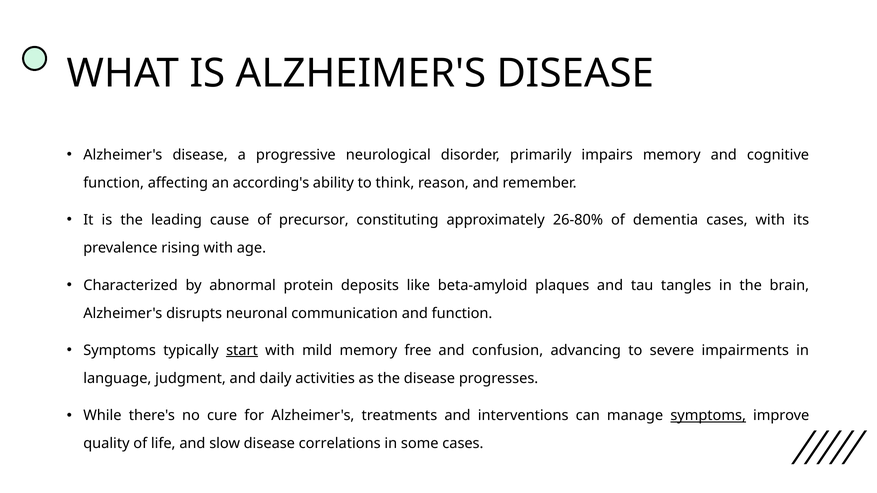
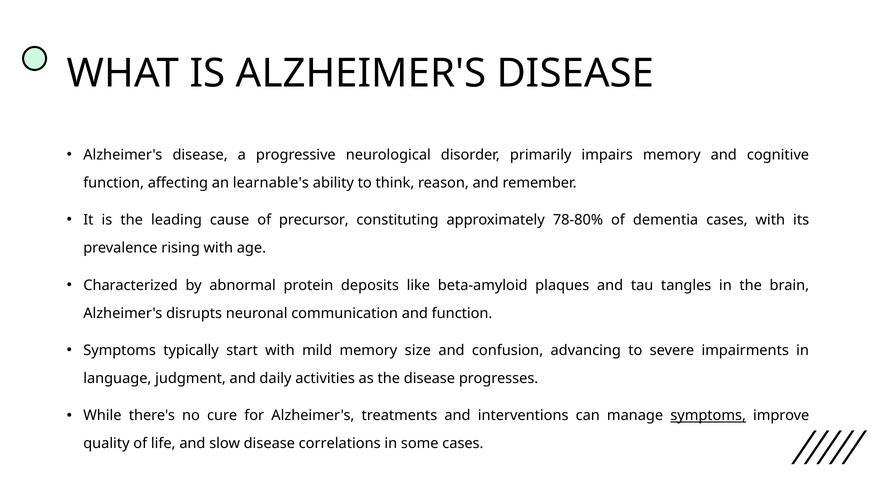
according's: according's -> learnable's (271, 183)
26-80%: 26-80% -> 78-80% (578, 220)
start underline: present -> none (242, 351)
free: free -> size (418, 351)
